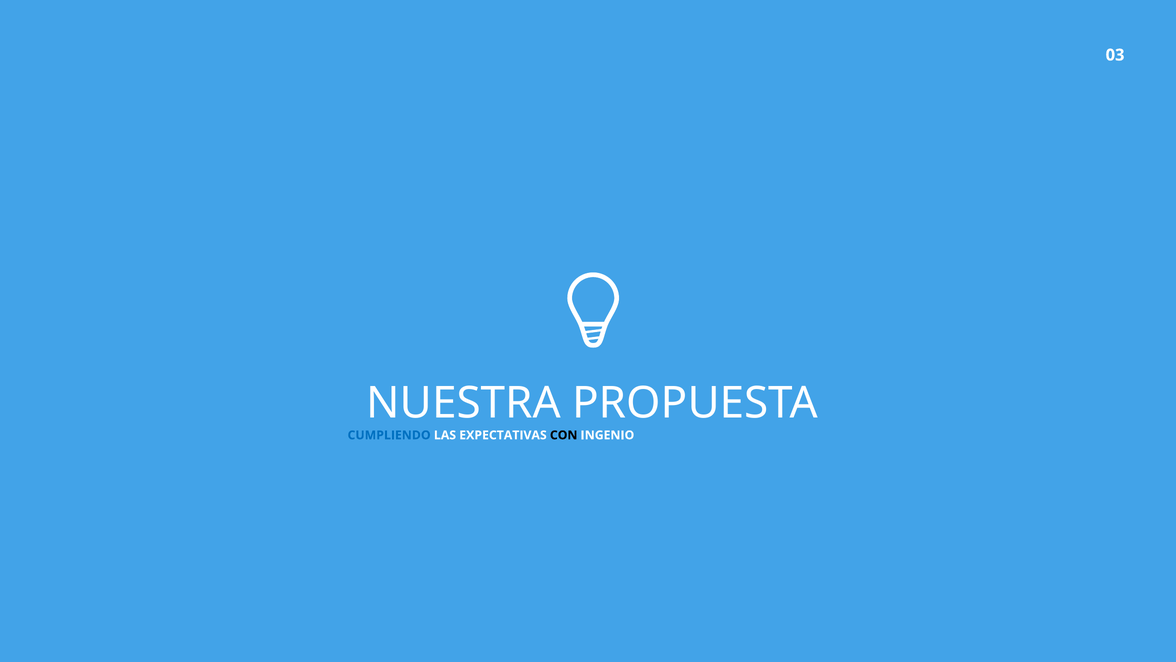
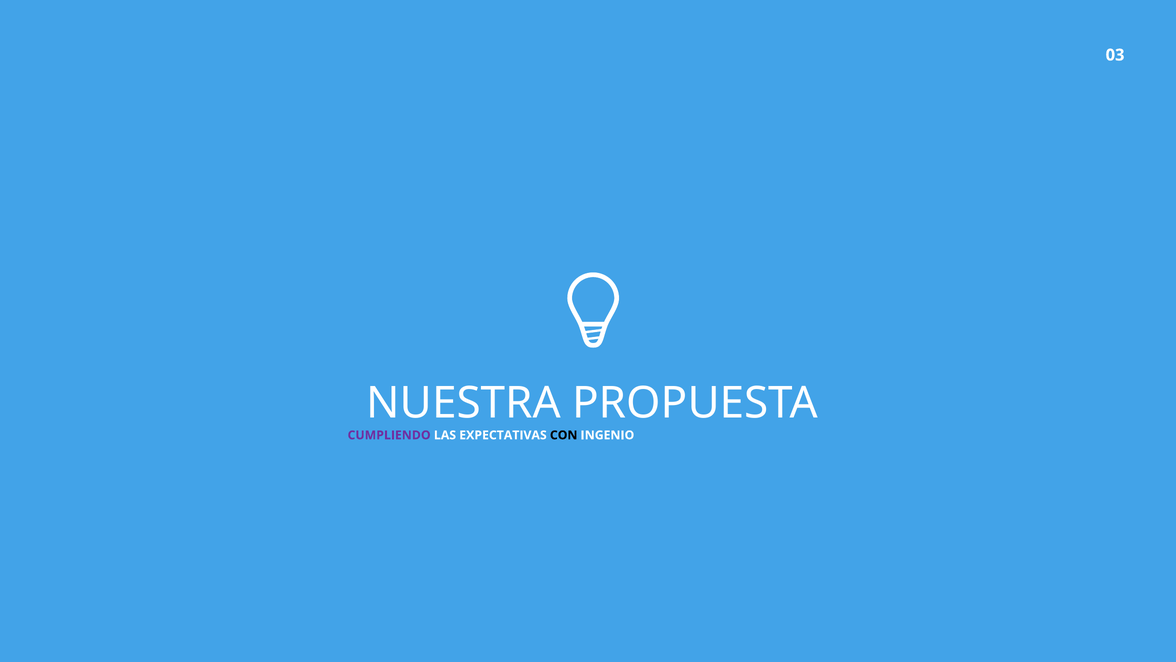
CUMPLIENDO colour: blue -> purple (389, 435)
